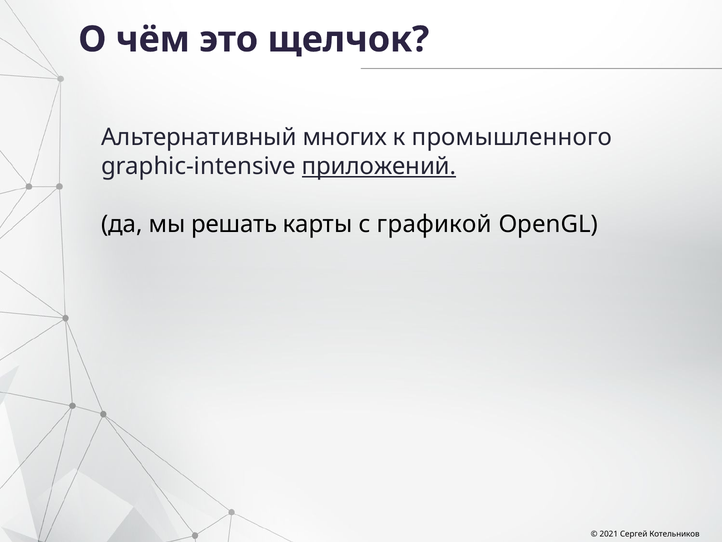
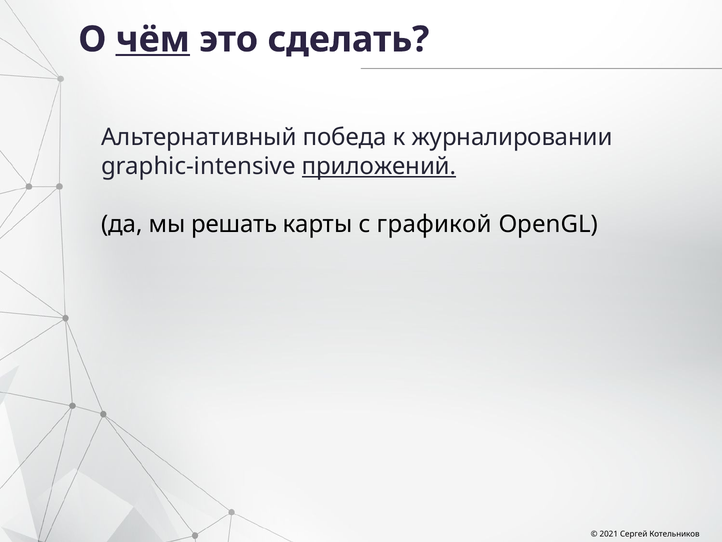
чём underline: none -> present (153, 39)
щелчок: щелчок -> сделать (348, 39)
многих: многих -> победа (345, 137)
промышленного: промышленного -> журналировании (512, 137)
